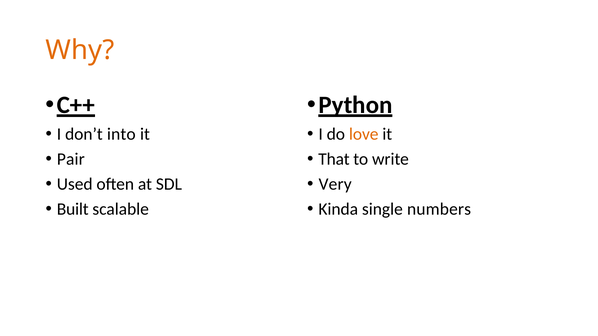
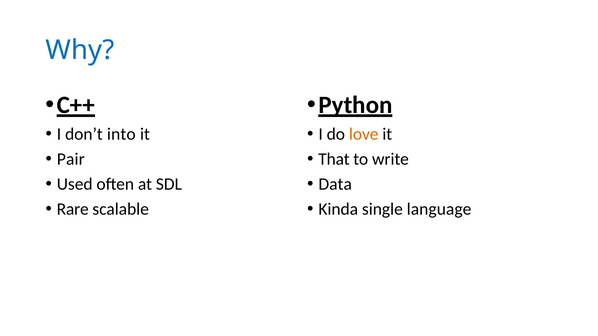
Why colour: orange -> blue (80, 50)
Very: Very -> Data (335, 184)
Built: Built -> Rare (73, 209)
numbers: numbers -> language (439, 209)
